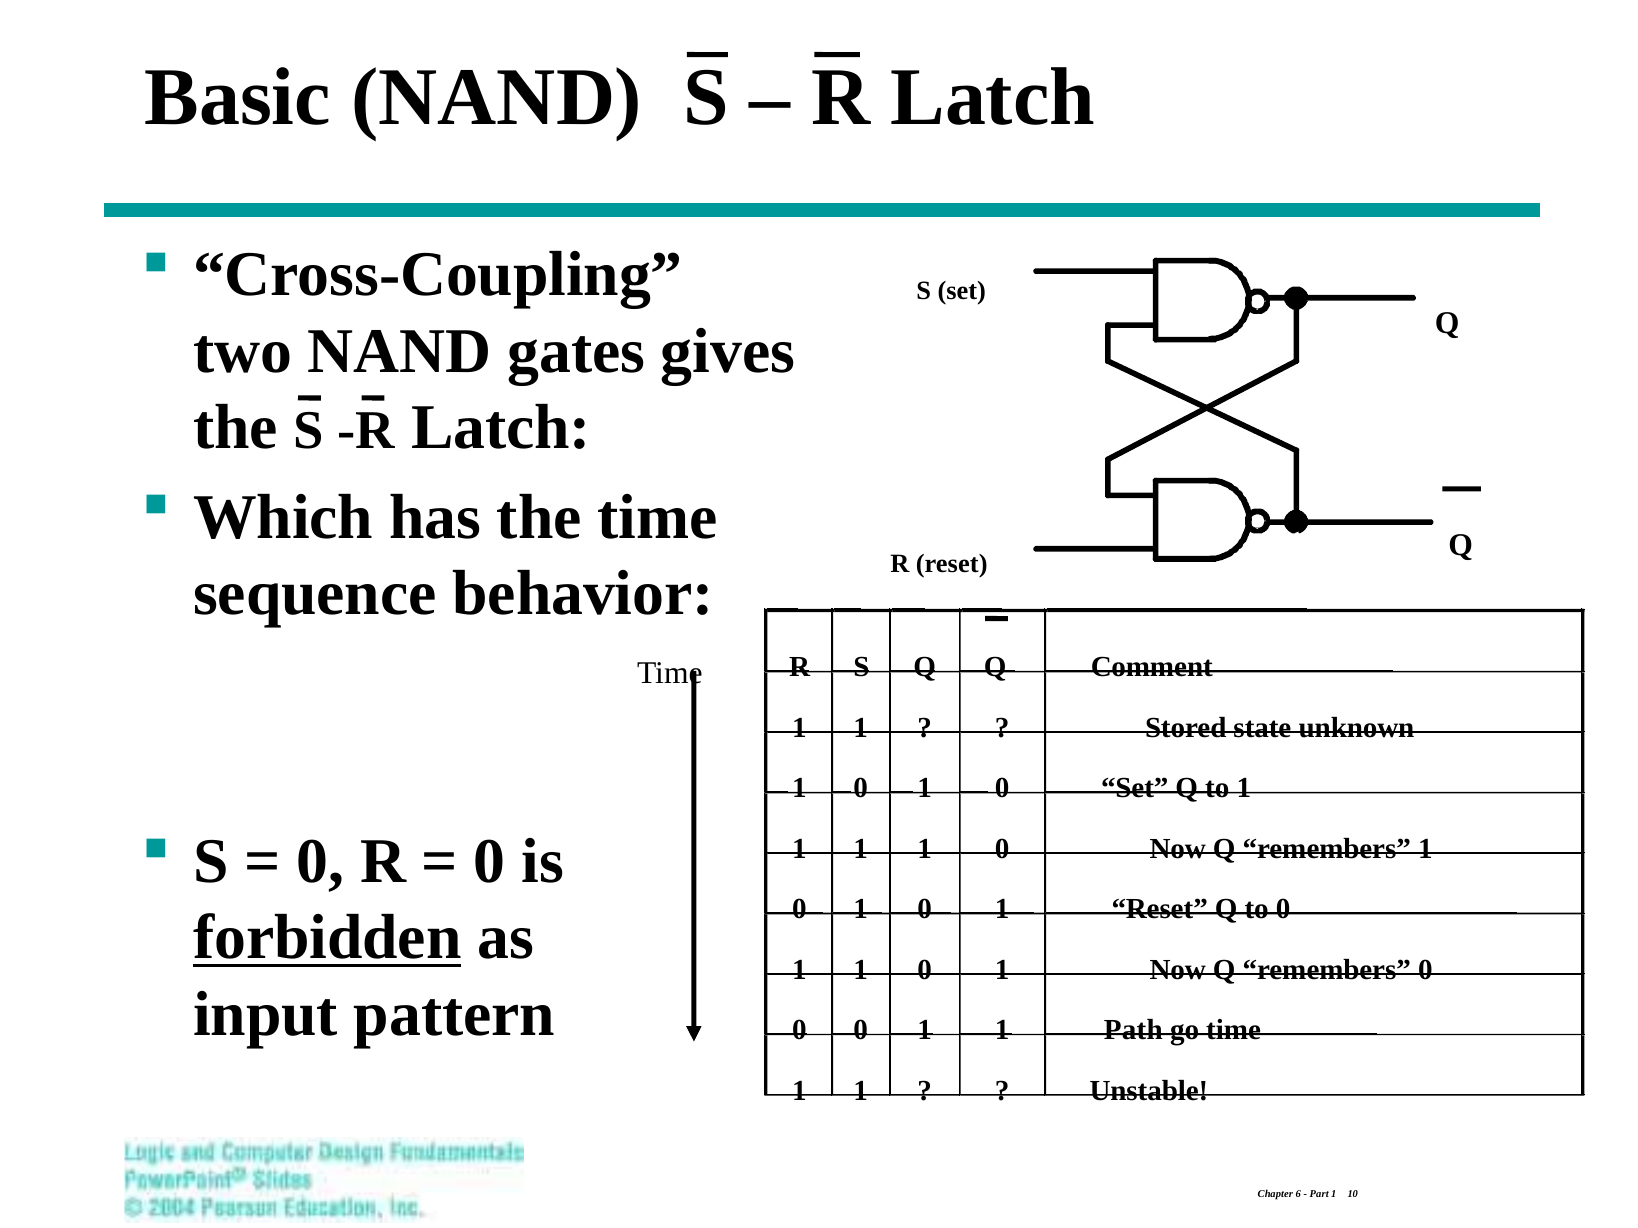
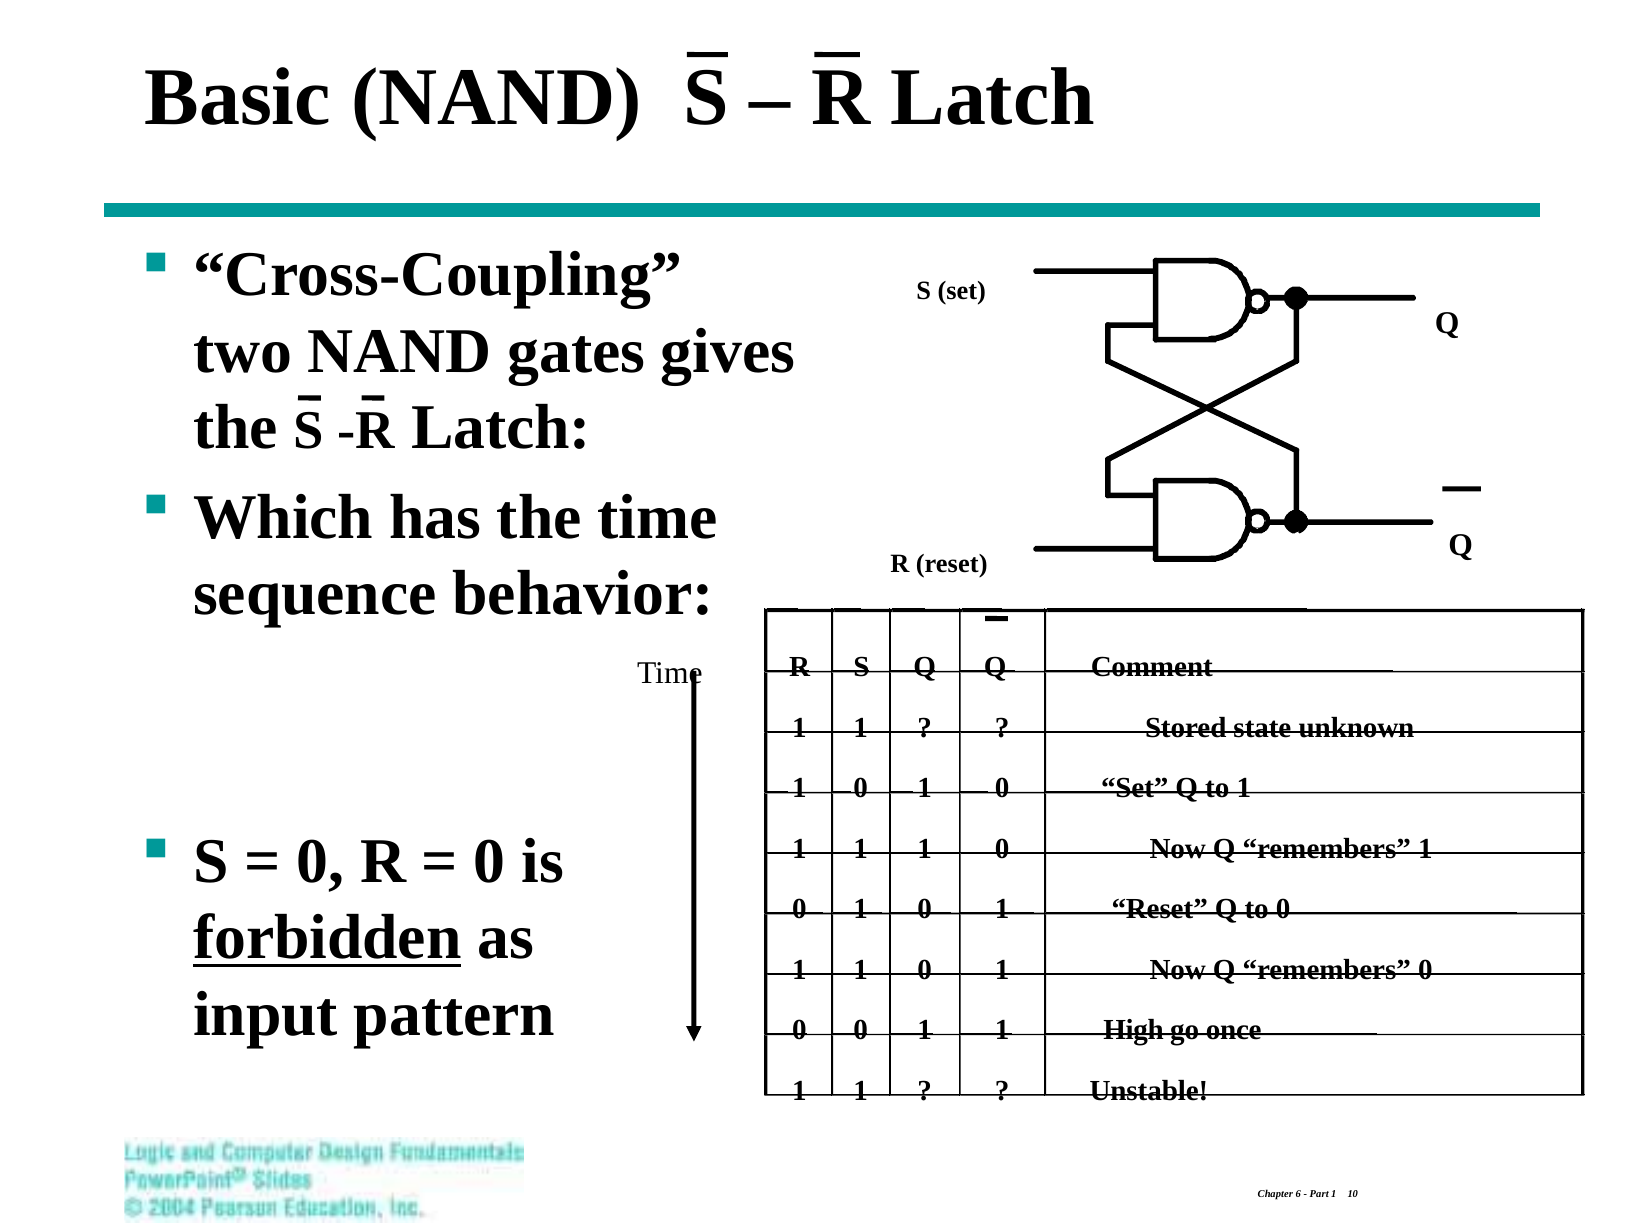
Path: Path -> High (1134, 1030)
go time: time -> once (1234, 1030)
